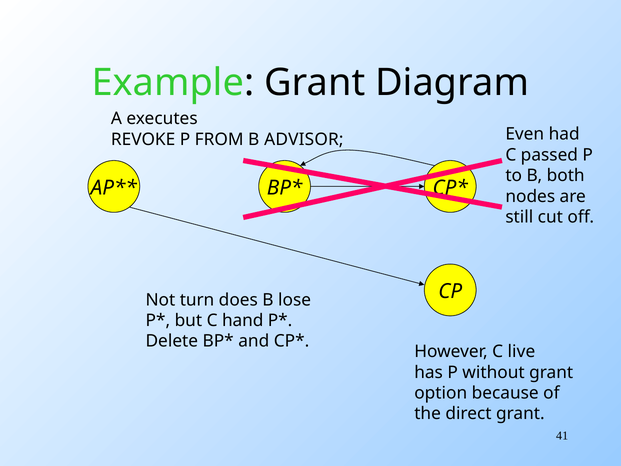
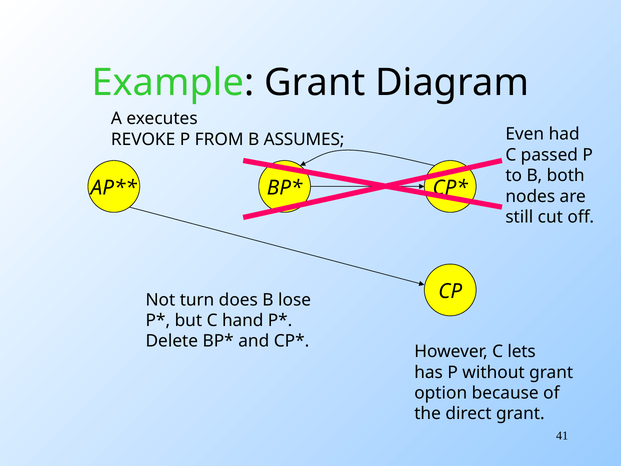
ADVISOR: ADVISOR -> ASSUMES (304, 139)
live: live -> lets (522, 351)
